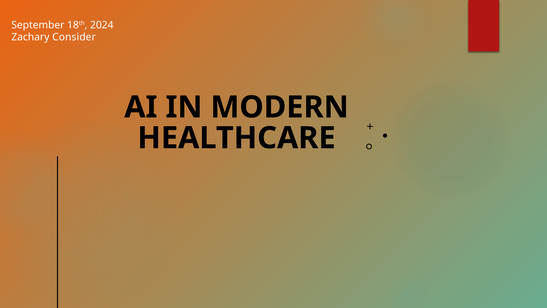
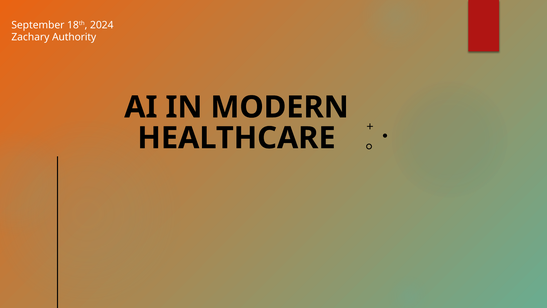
Consider: Consider -> Authority (74, 37)
